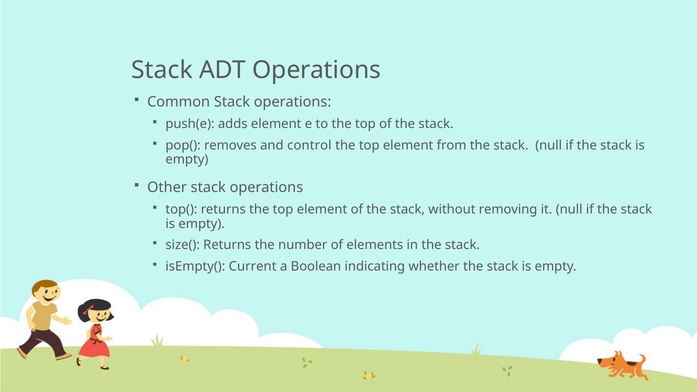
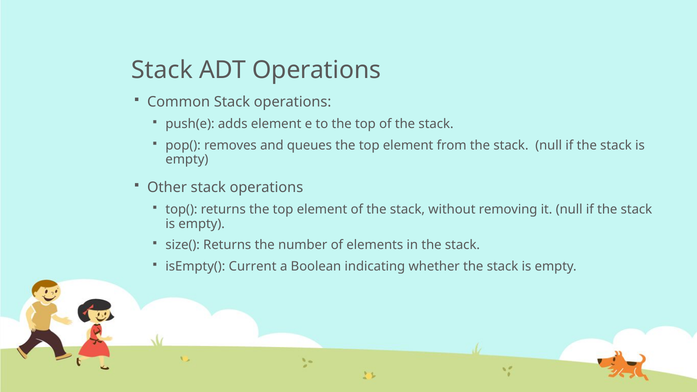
control: control -> queues (309, 145)
